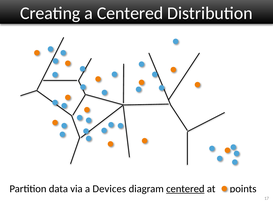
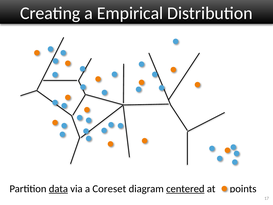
a Centered: Centered -> Empirical (130, 13)
data underline: none -> present (58, 188)
Devices: Devices -> Coreset (109, 188)
